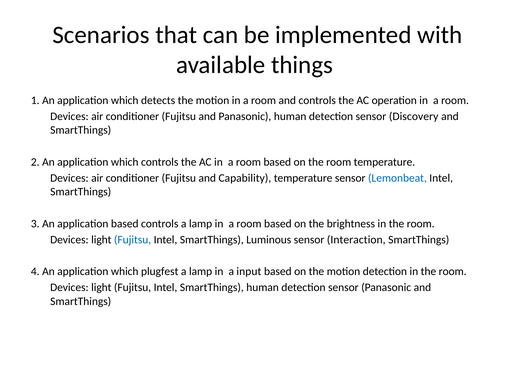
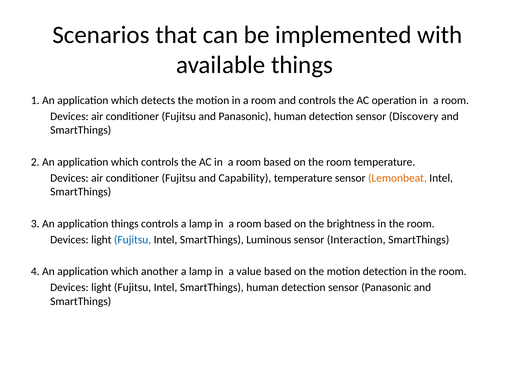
Lemonbeat colour: blue -> orange (397, 178)
application based: based -> things (125, 224)
plugfest: plugfest -> another (160, 272)
input: input -> value (249, 272)
